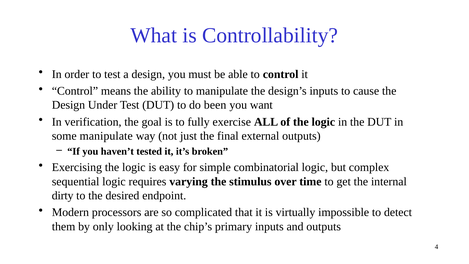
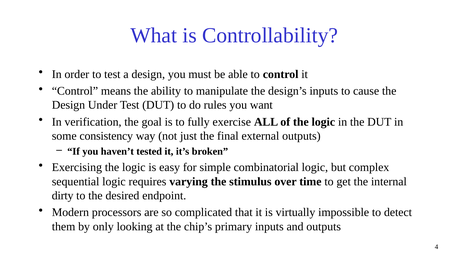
been: been -> rules (215, 105)
some manipulate: manipulate -> consistency (106, 136)
